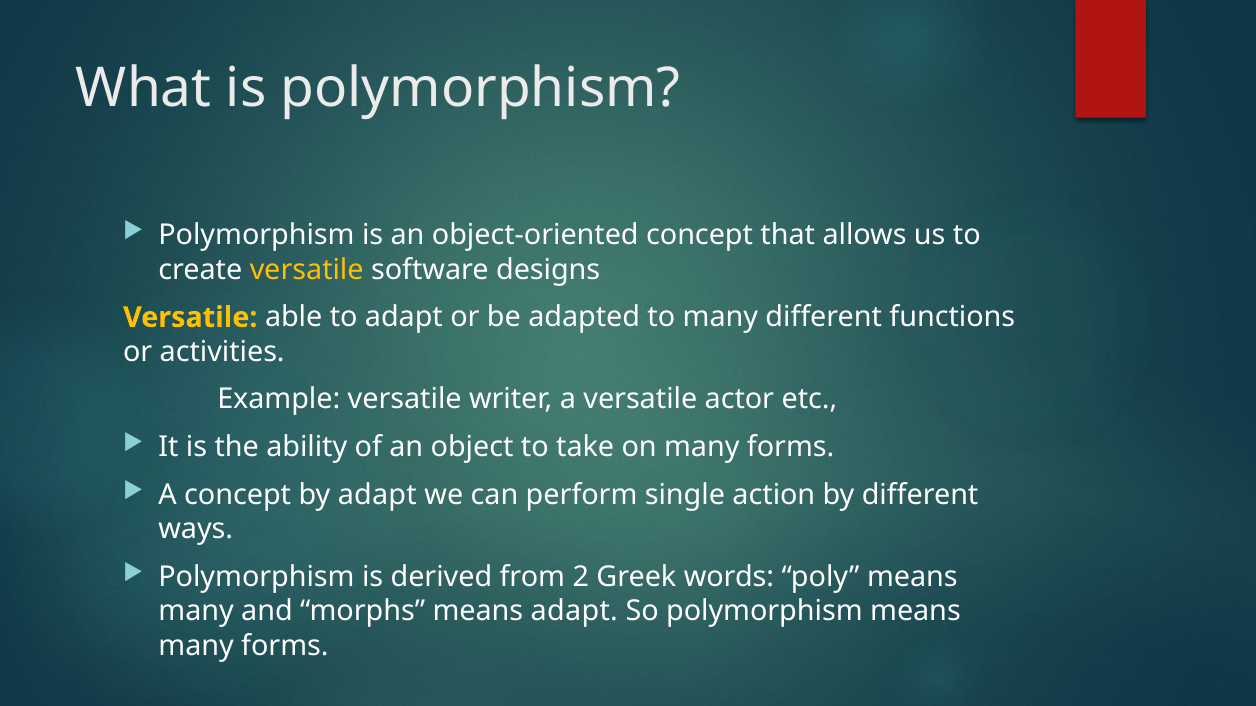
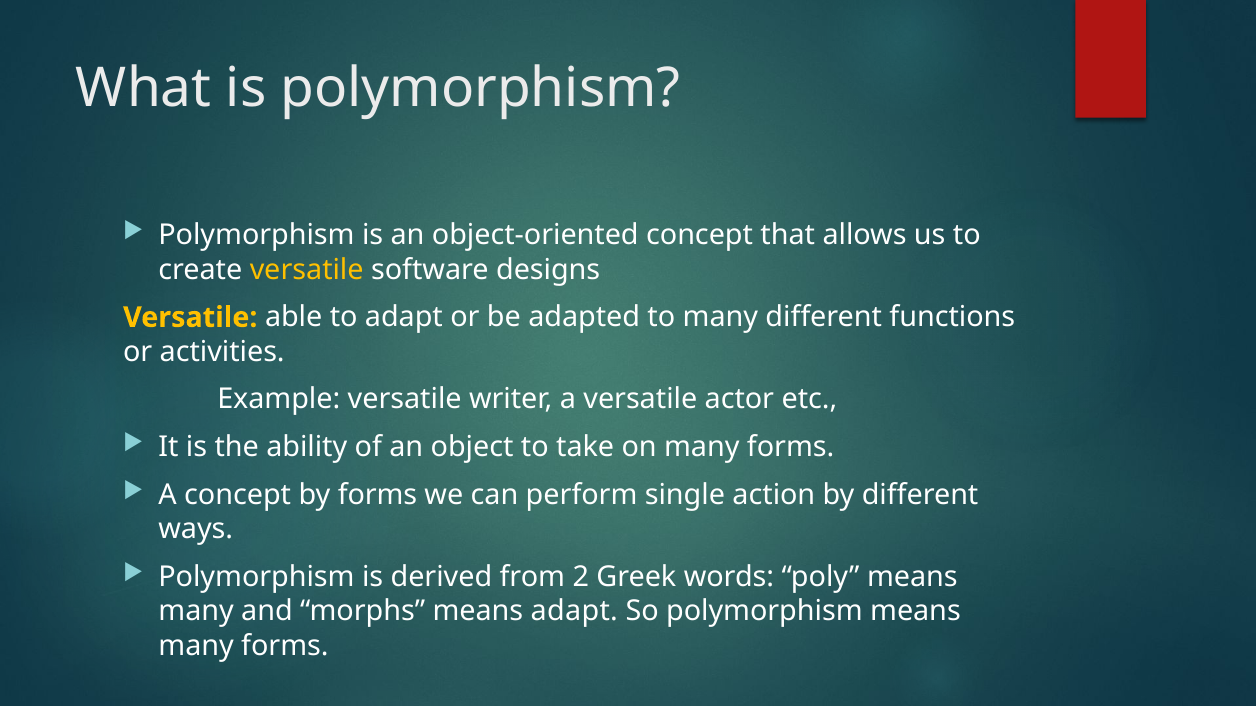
by adapt: adapt -> forms (377, 495)
